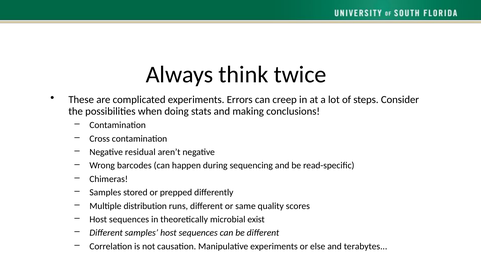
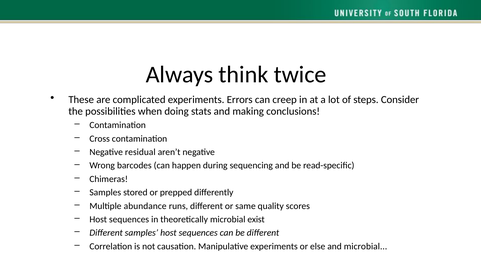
distribution: distribution -> abundance (145, 206)
and terabytes: terabytes -> microbial (366, 247)
